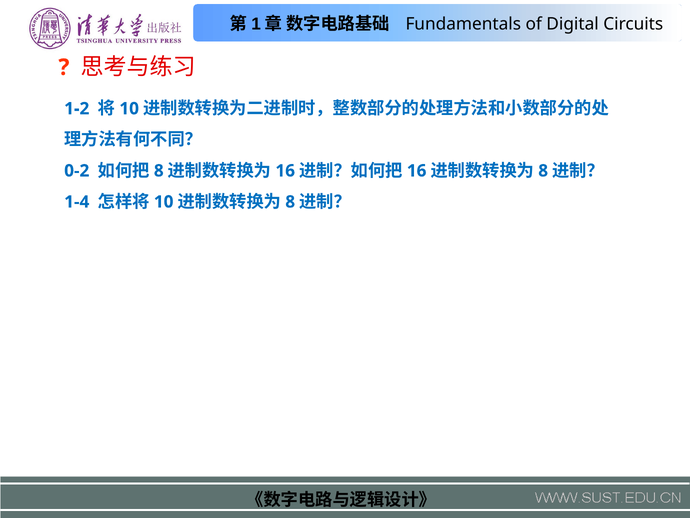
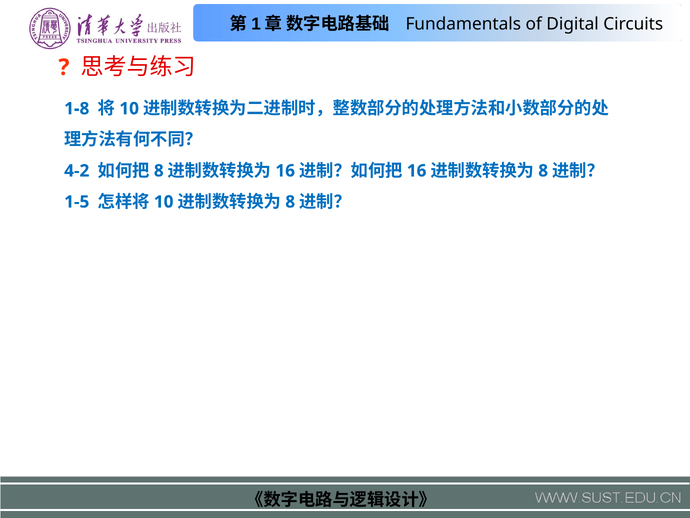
1-2: 1-2 -> 1-8 (77, 109)
0-2: 0-2 -> 4-2 (77, 171)
1-4: 1-4 -> 1-5 (77, 202)
